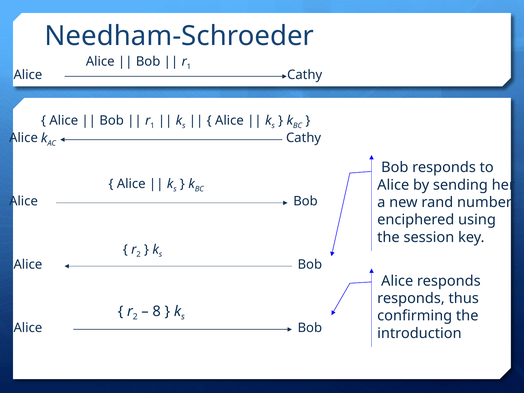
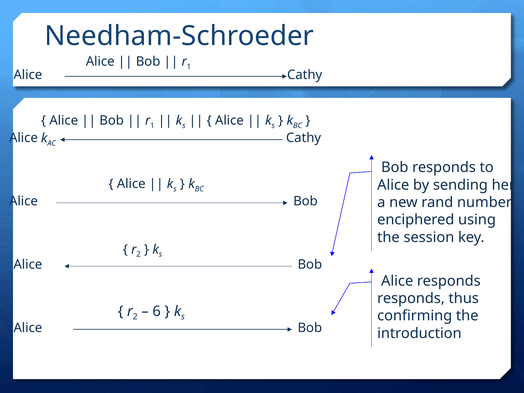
8: 8 -> 6 (157, 311)
